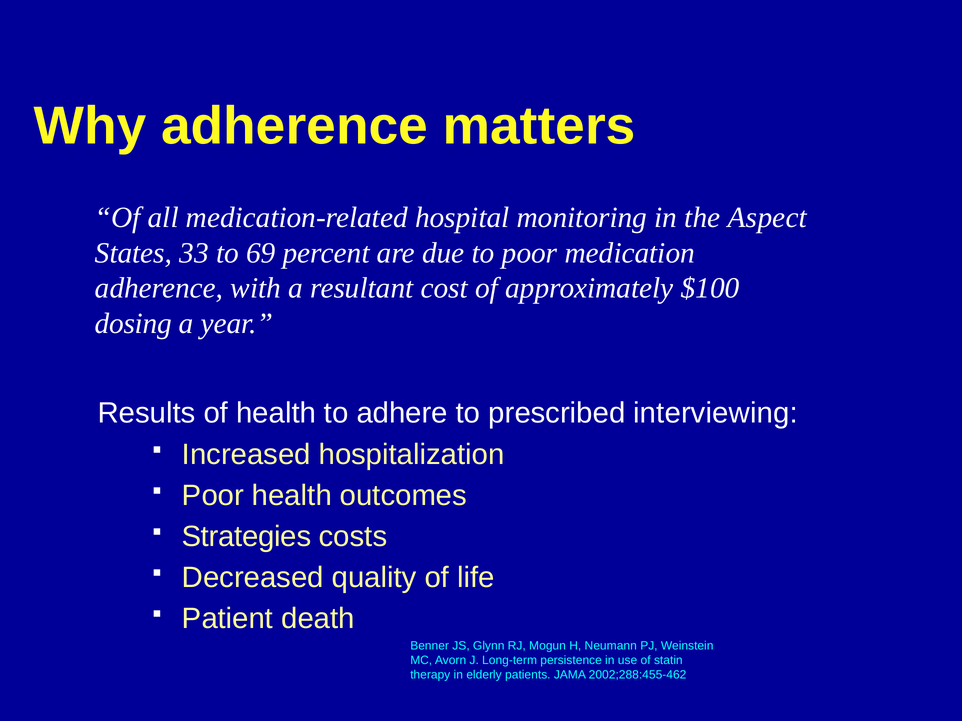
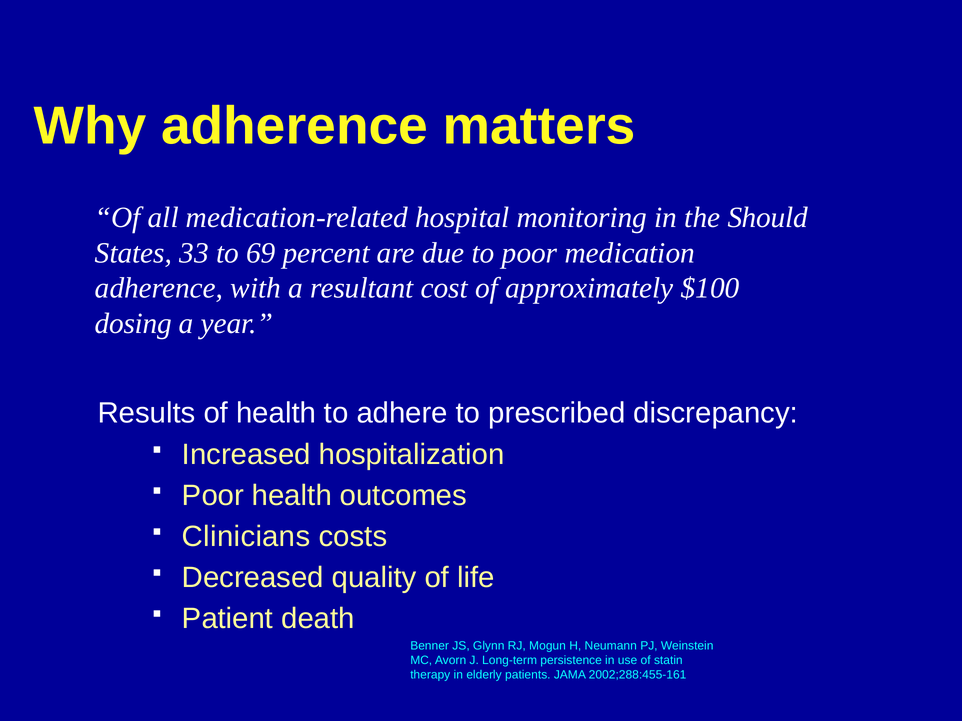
Aspect: Aspect -> Should (768, 218)
interviewing: interviewing -> discrepancy (716, 414)
Strategies: Strategies -> Clinicians (246, 537)
2002;288:455-462: 2002;288:455-462 -> 2002;288:455-161 (638, 675)
